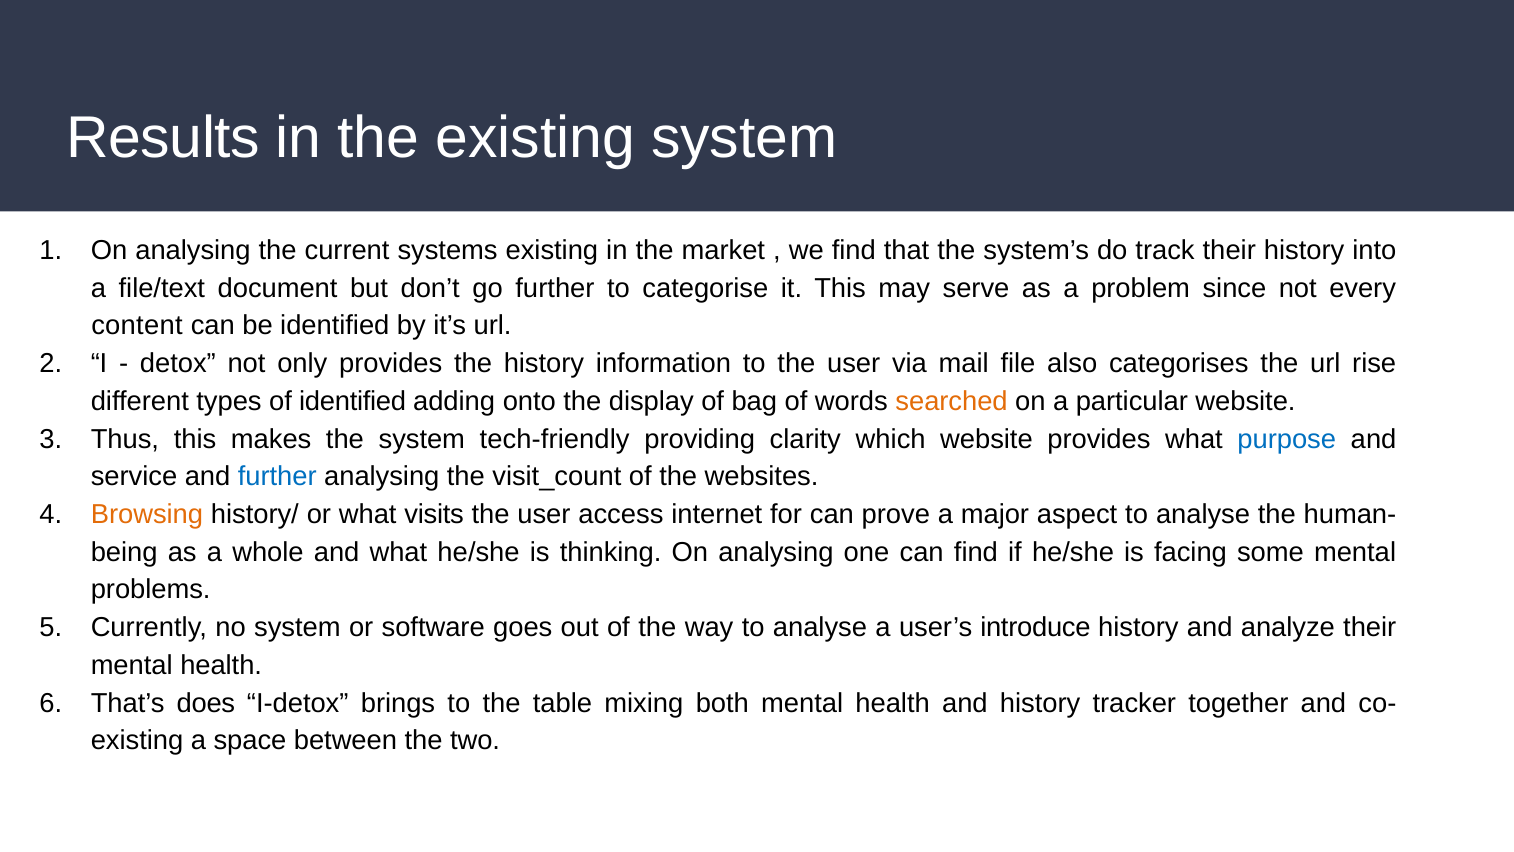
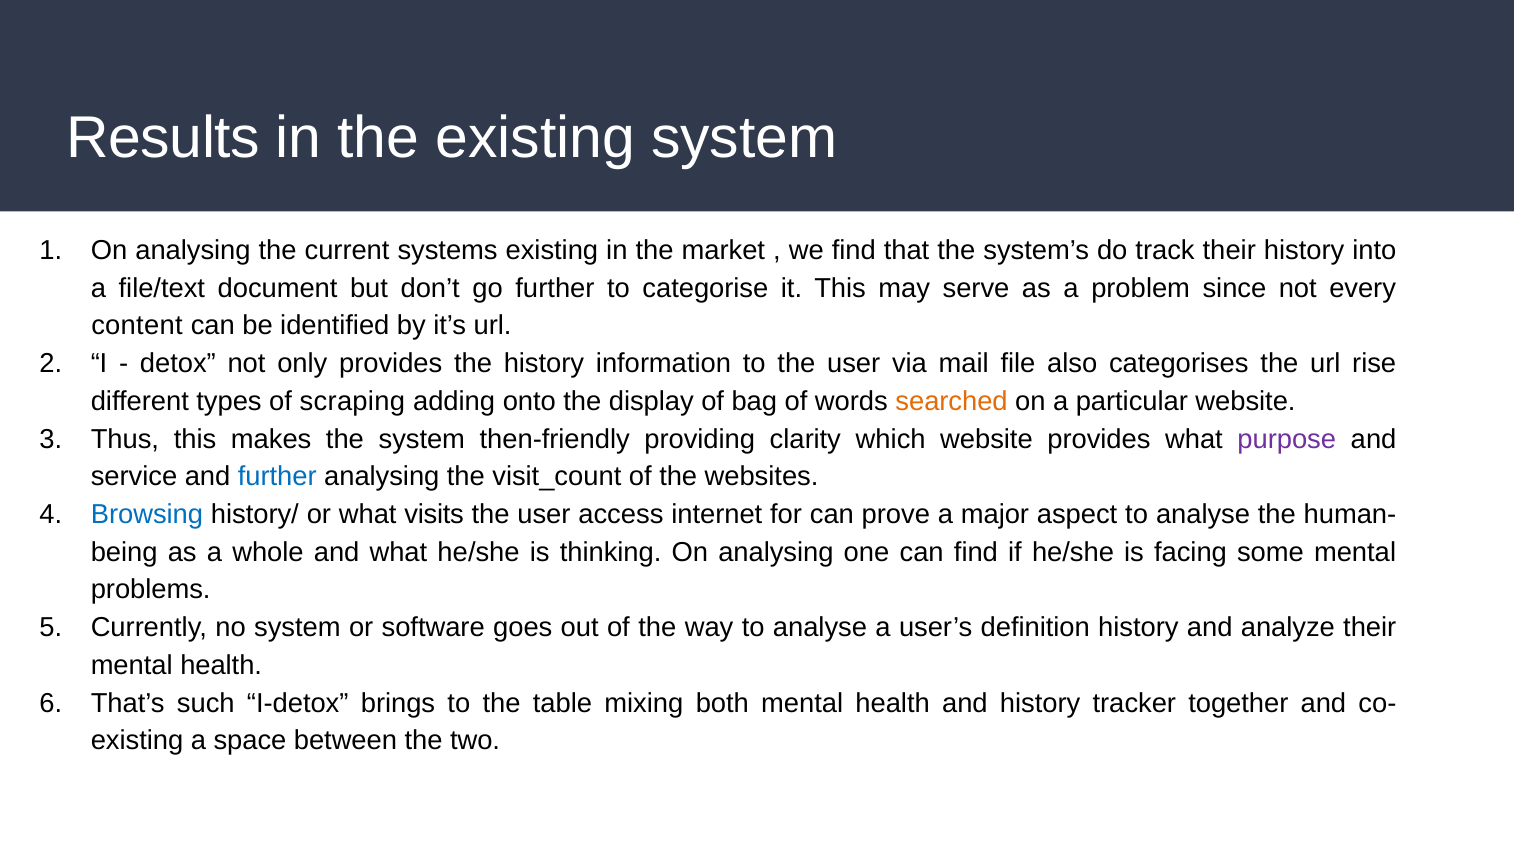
of identified: identified -> scraping (352, 401)
tech-friendly: tech-friendly -> then-friendly (555, 439)
purpose colour: blue -> purple (1287, 439)
Browsing colour: orange -> blue (147, 514)
introduce: introduce -> definition (1035, 627)
does: does -> such (206, 703)
